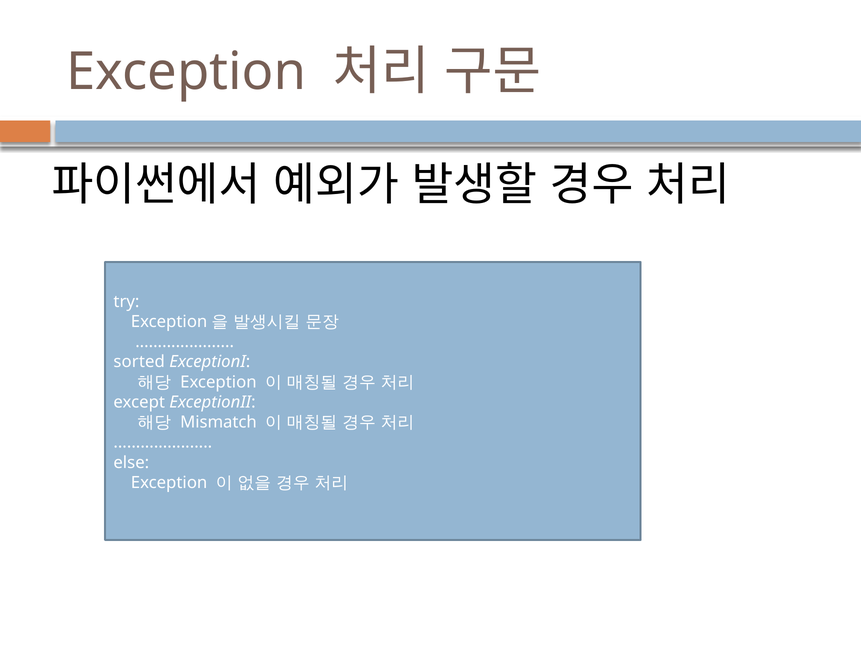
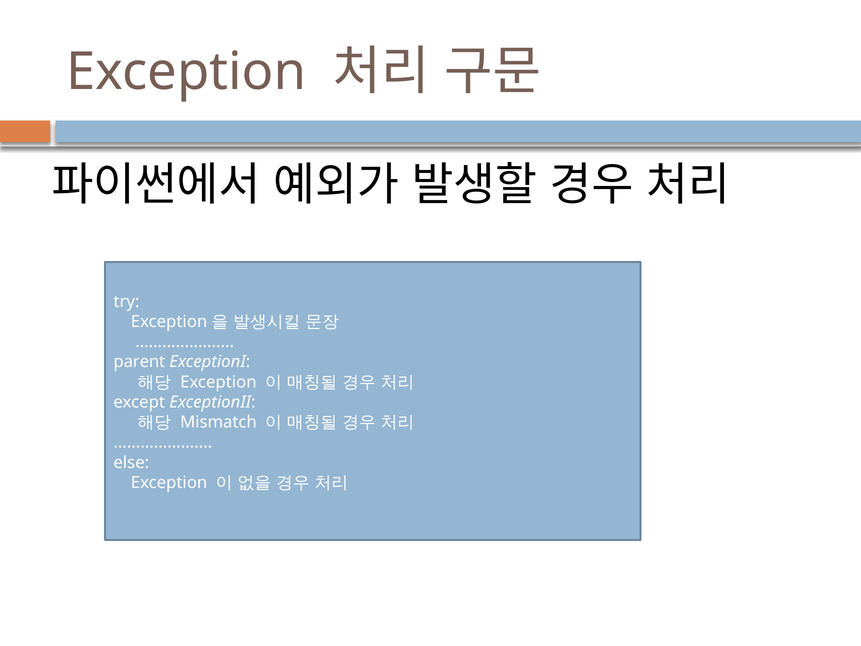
sorted: sorted -> parent (139, 362)
